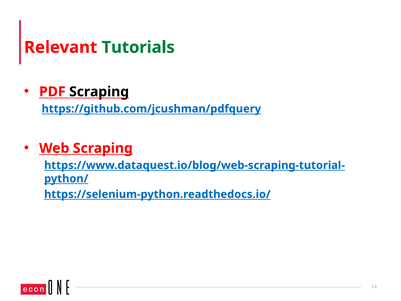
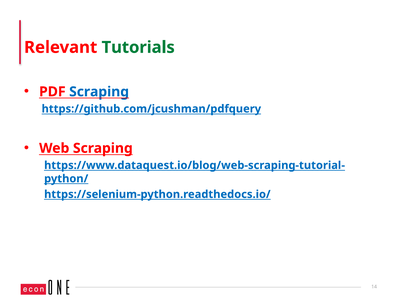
Scraping colour: black -> blue (99, 92)
